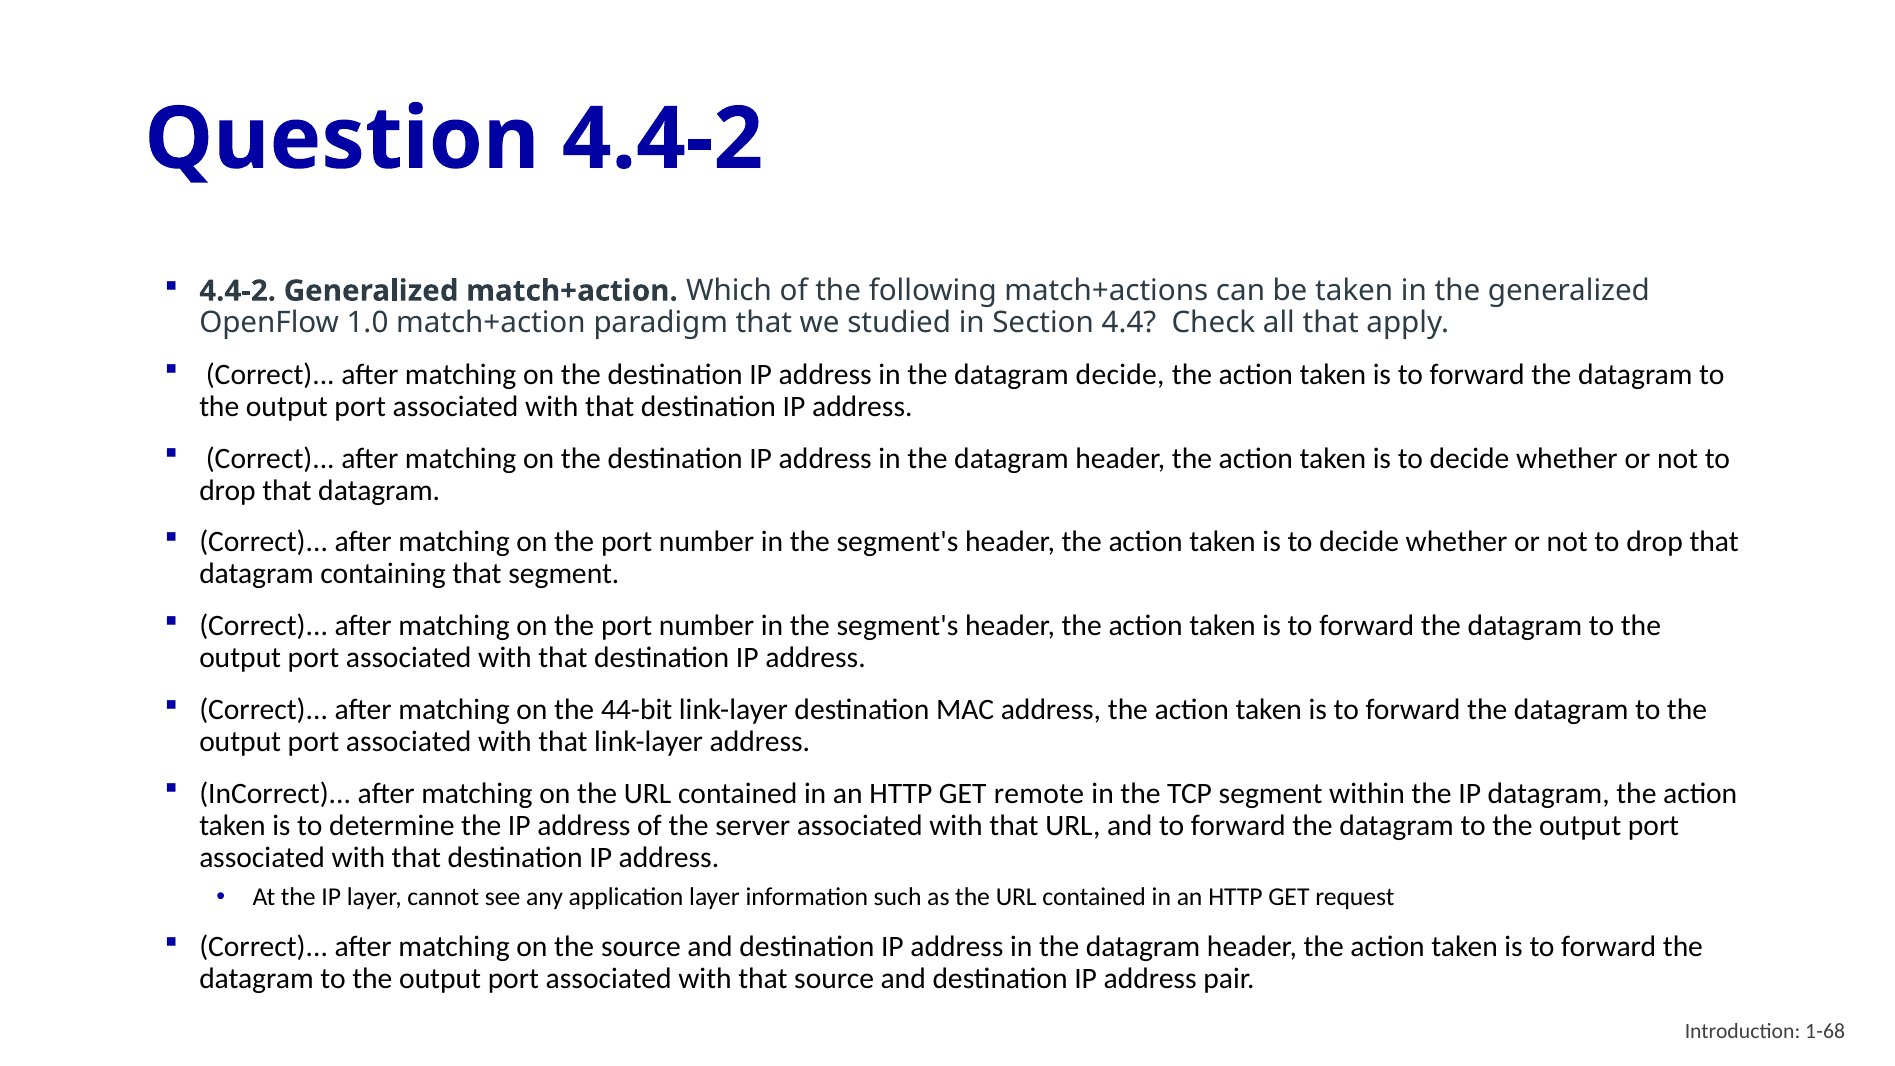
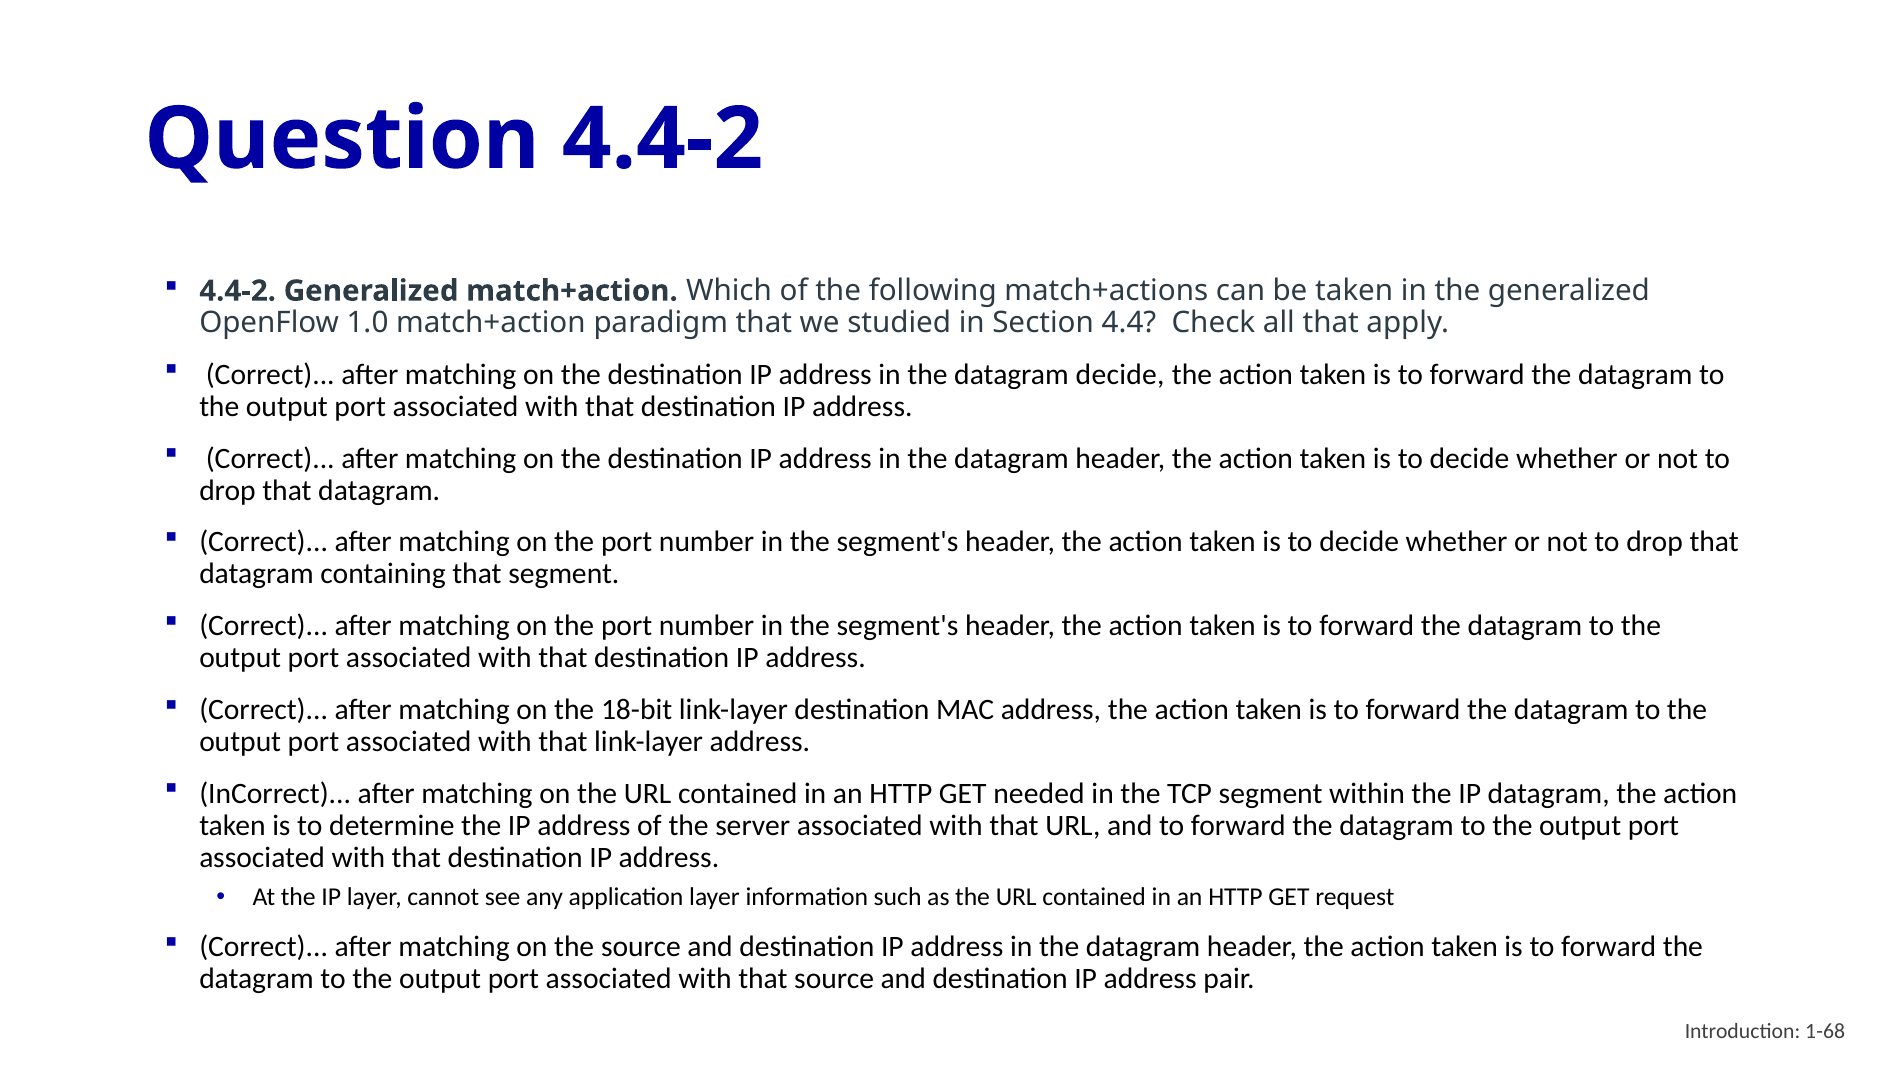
44-bit: 44-bit -> 18-bit (637, 710)
remote: remote -> needed (1039, 793)
